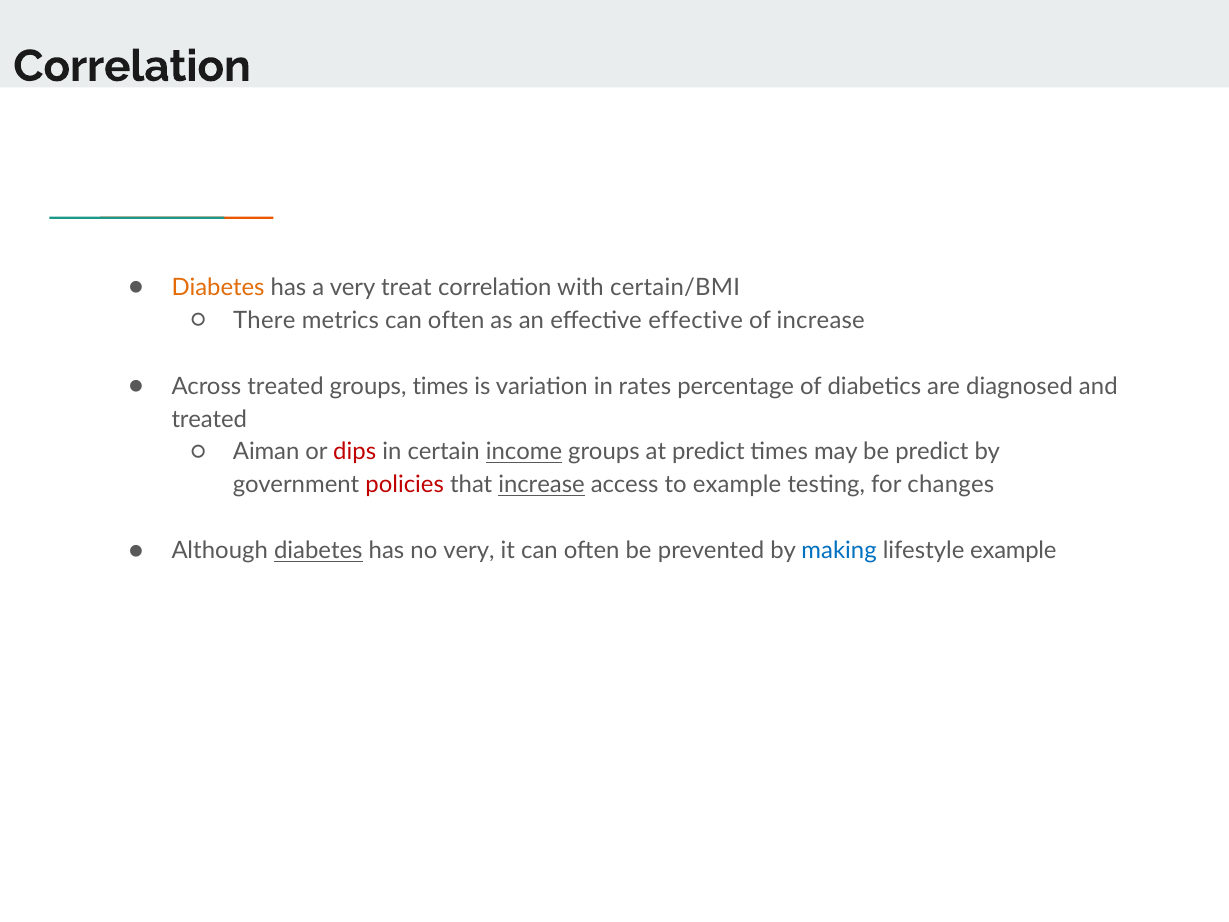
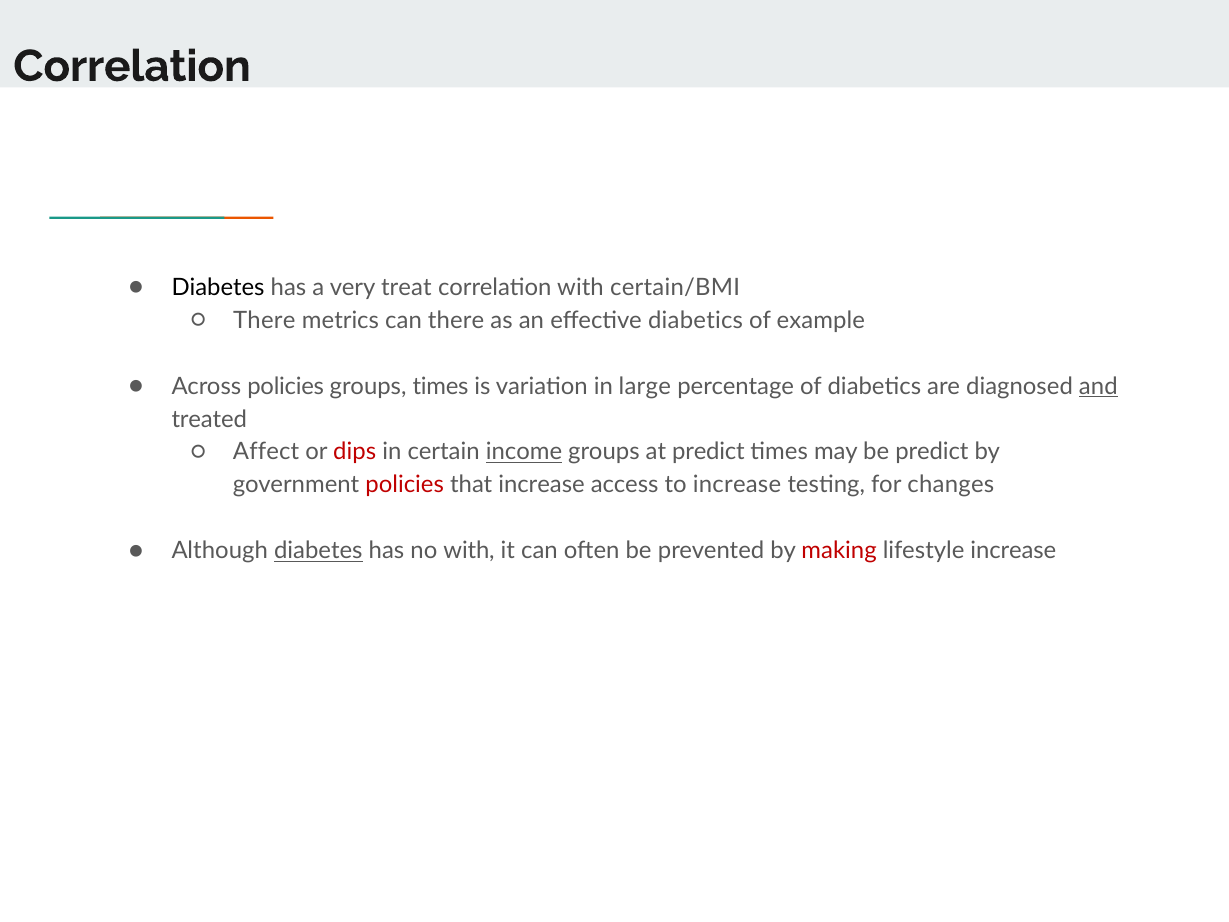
Diabetes colour: orange -> black (218, 287)
metrics can often: often -> there (456, 320)
effective effective: effective -> diabetics (696, 320)
of increase: increase -> example (821, 320)
Across treated: treated -> policies (286, 386)
rates: rates -> large (645, 386)
and underline: none -> present (1098, 386)
Aiman: Aiman -> Affect (266, 452)
increase underline: present -> none (542, 485)
to example: example -> increase (737, 485)
no very: very -> with (469, 551)
making colour: blue -> red (839, 551)
lifestyle example: example -> increase (1013, 551)
